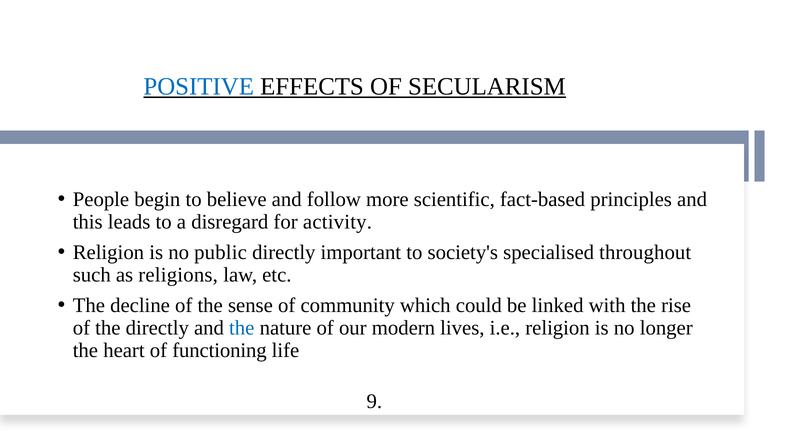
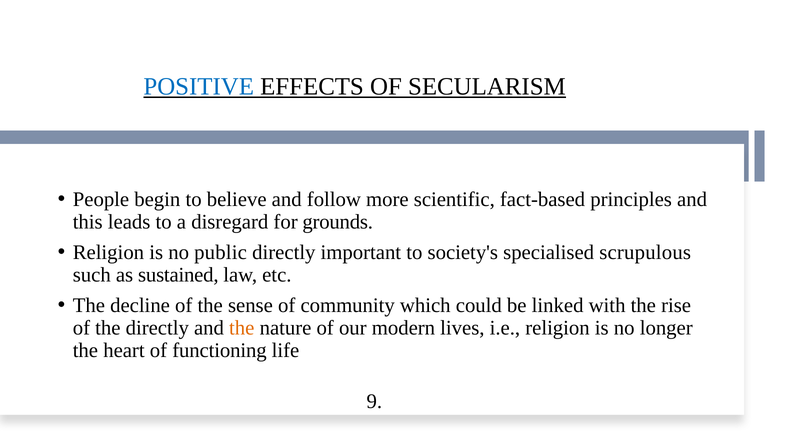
activity: activity -> grounds (338, 222)
throughout: throughout -> scrupulous (645, 253)
religions: religions -> sustained (178, 275)
the colour: blue -> orange (242, 328)
